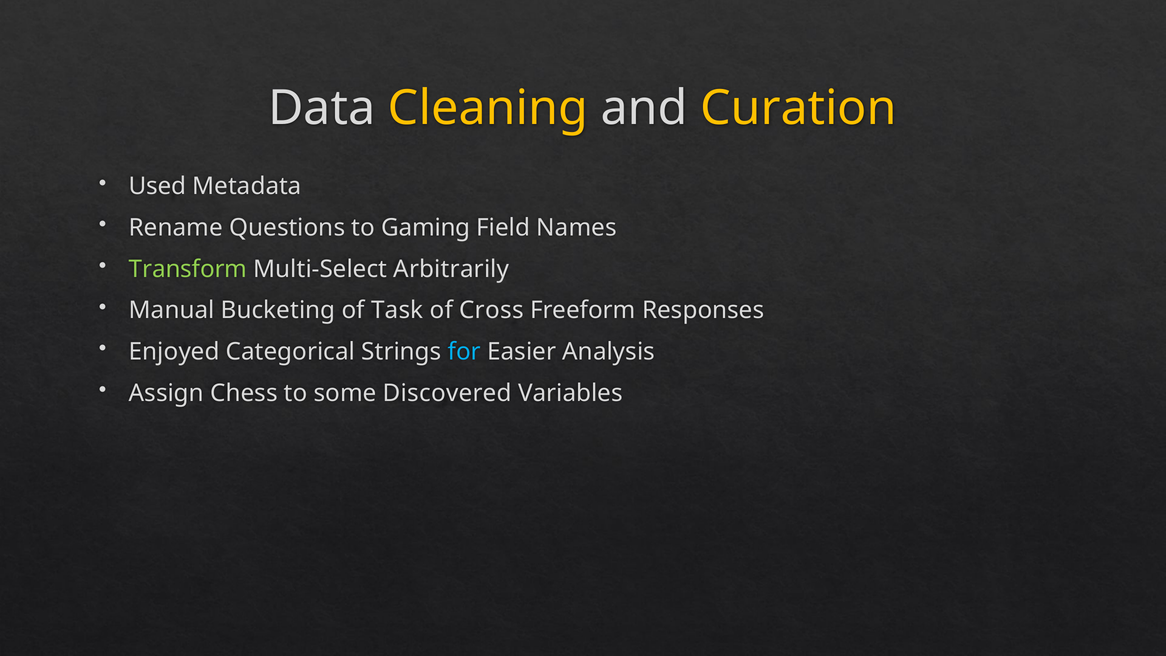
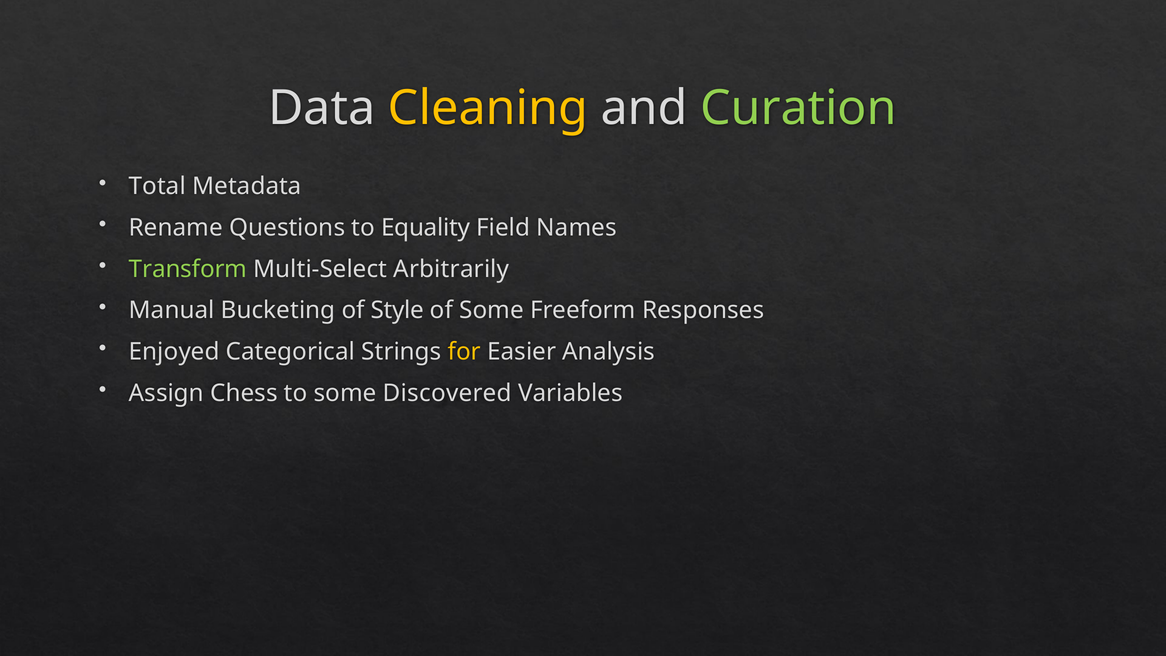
Curation colour: yellow -> light green (799, 108)
Used: Used -> Total (157, 186)
Gaming: Gaming -> Equality (426, 228)
Task: Task -> Style (397, 310)
of Cross: Cross -> Some (492, 310)
for colour: light blue -> yellow (464, 352)
